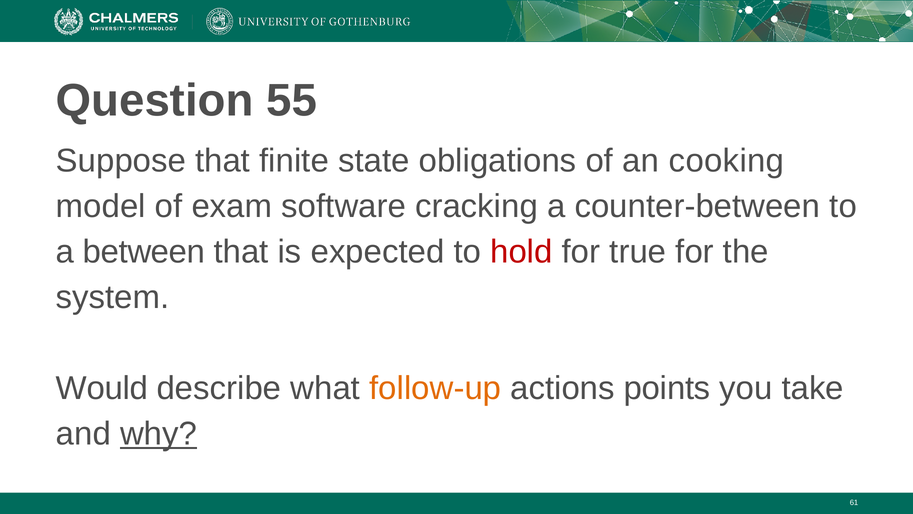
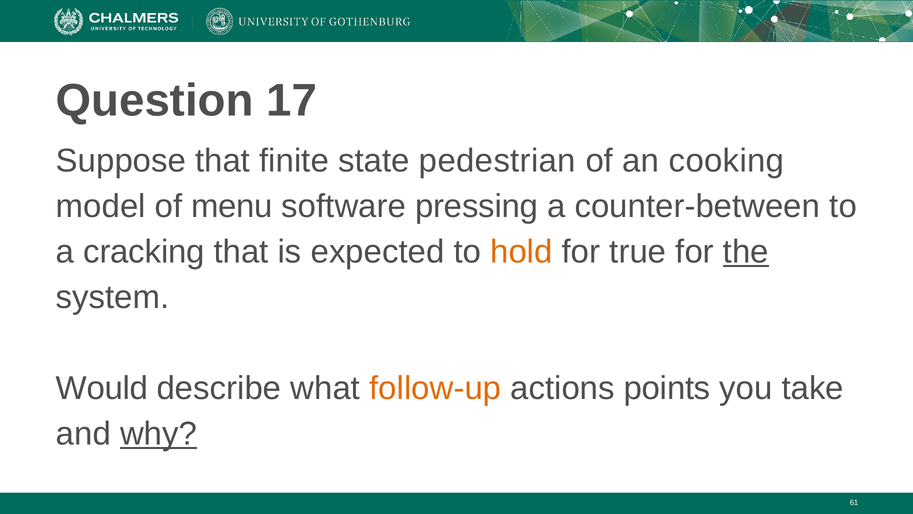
55: 55 -> 17 (292, 101)
obligations: obligations -> pedestrian (497, 161)
exam: exam -> menu (232, 206)
cracking: cracking -> pressing (477, 206)
between: between -> cracking (144, 252)
hold colour: red -> orange (521, 252)
the underline: none -> present (746, 252)
